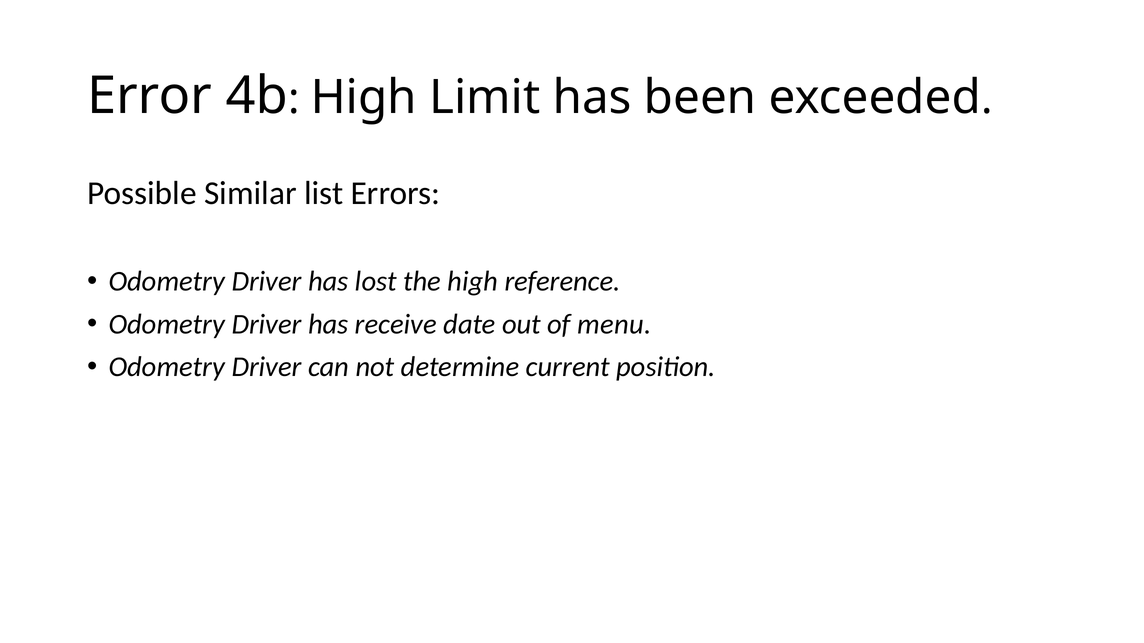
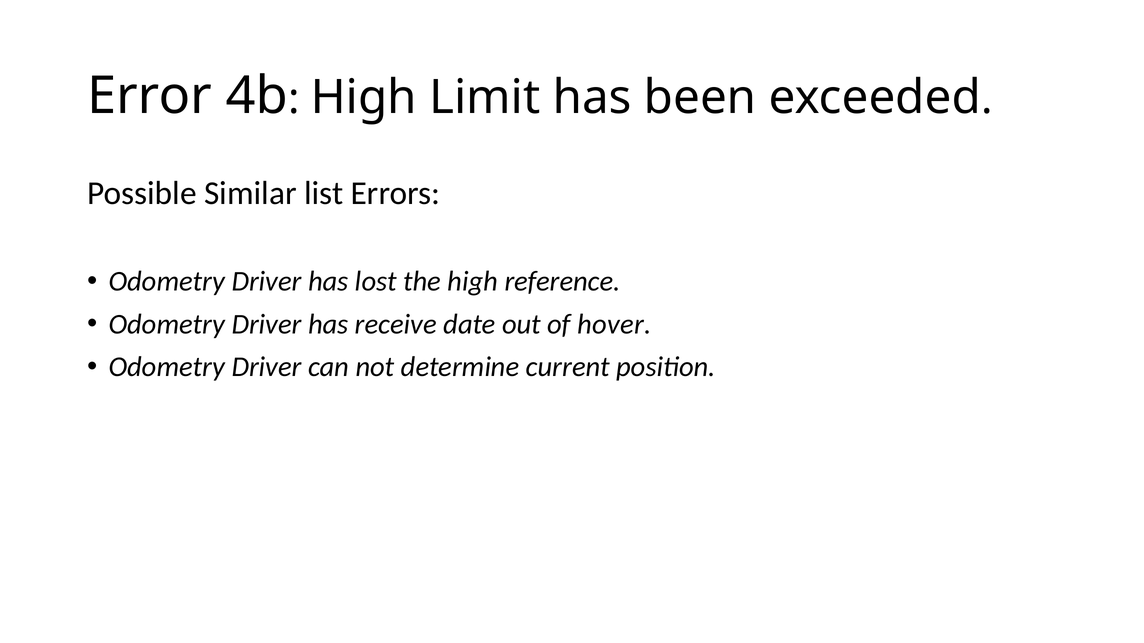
menu: menu -> hover (614, 324)
